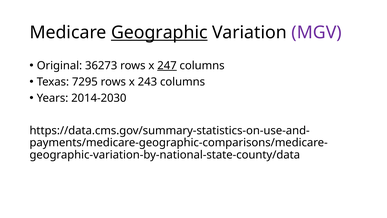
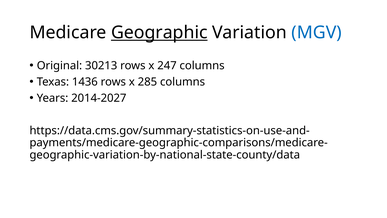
MGV colour: purple -> blue (317, 33)
36273: 36273 -> 30213 (101, 65)
247 underline: present -> none (167, 65)
7295: 7295 -> 1436 (85, 82)
243: 243 -> 285 (147, 82)
2014-2030: 2014-2030 -> 2014-2027 (99, 98)
